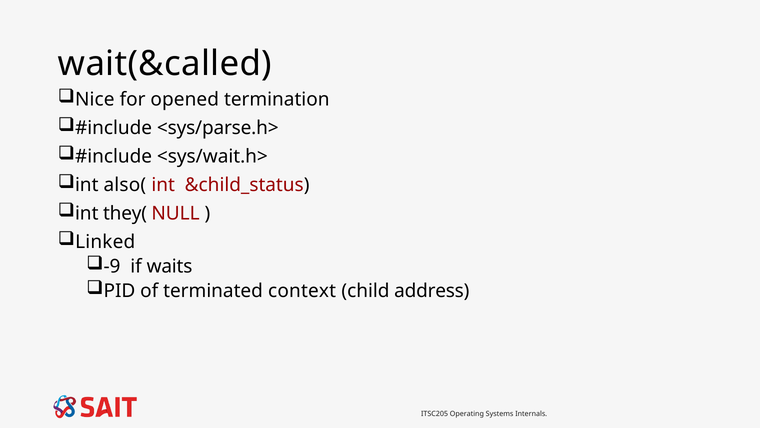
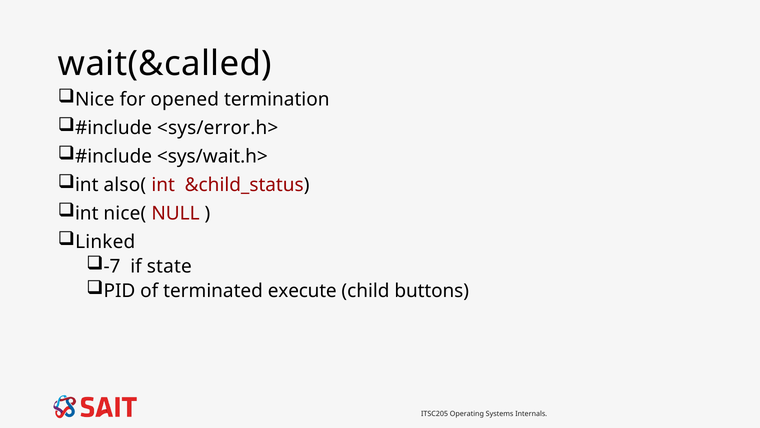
<sys/parse.h>: <sys/parse.h> -> <sys/error.h> (218, 128)
they(: they( -> nice( (125, 213)
-9: -9 -> -7 (112, 266)
waits: waits -> state (169, 266)
context: context -> execute (302, 290)
address: address -> buttons (432, 290)
